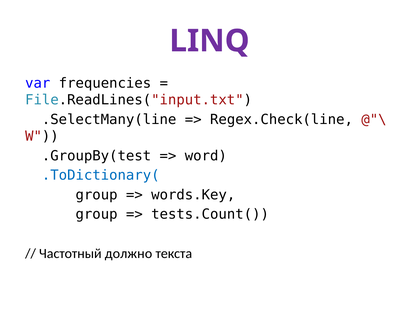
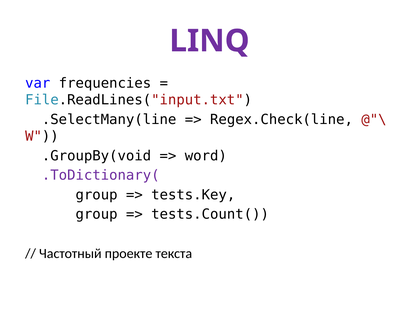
.GroupBy(test: .GroupBy(test -> .GroupBy(void (97, 156)
.ToDictionary( colour: blue -> purple (101, 175)
words.Key: words.Key -> tests.Key (193, 195)
должно: должно -> проекте (129, 254)
